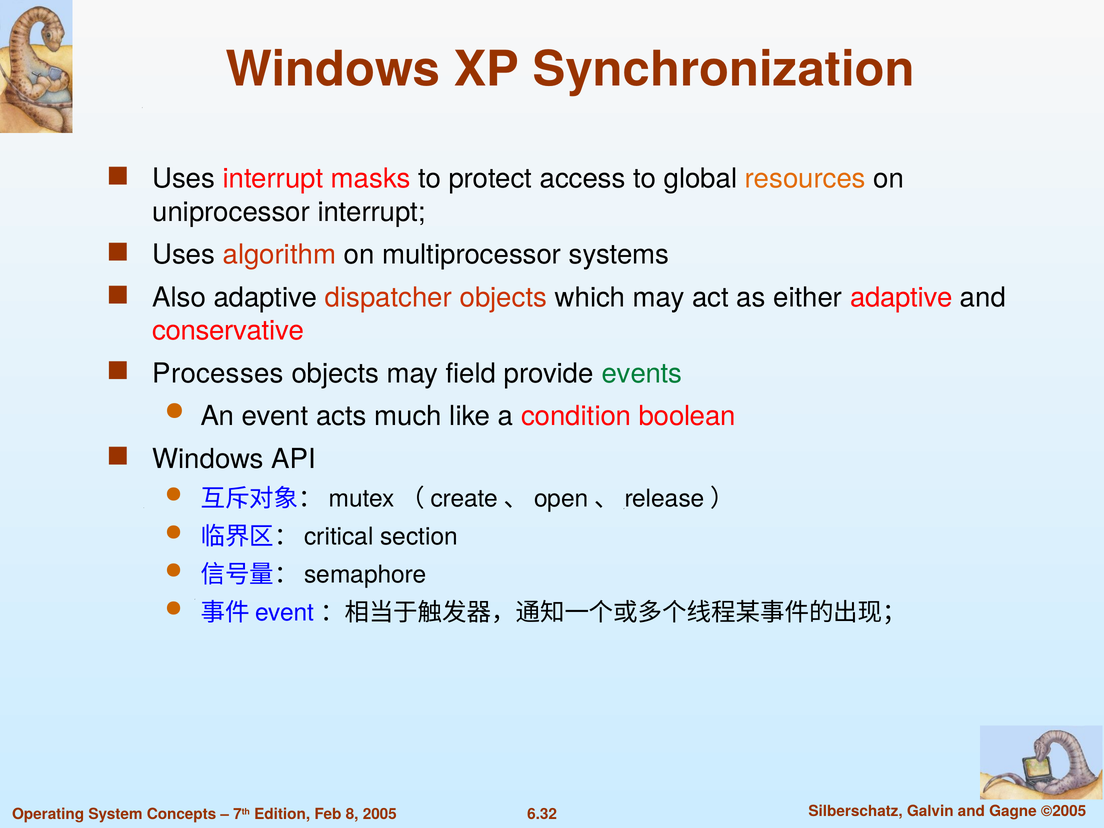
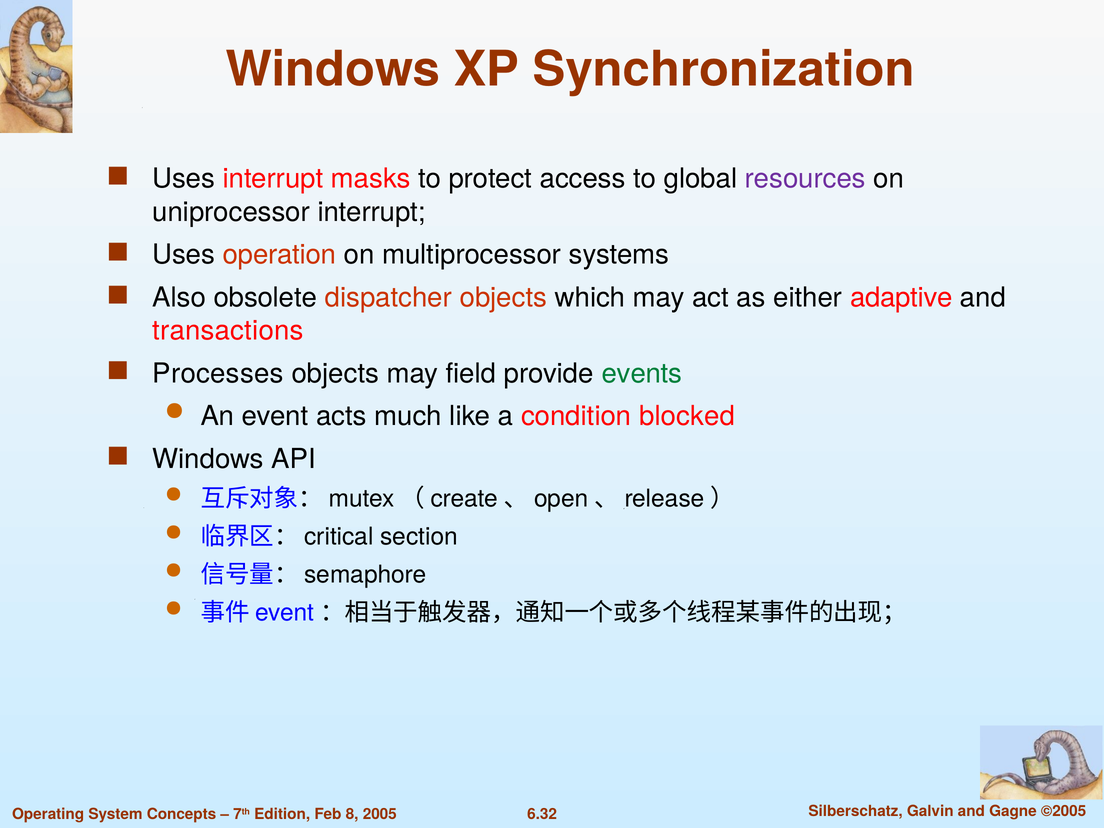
resources colour: orange -> purple (805, 179)
algorithm: algorithm -> operation (279, 255)
Also adaptive: adaptive -> obsolete (265, 298)
conservative: conservative -> transactions (228, 331)
boolean: boolean -> blocked (687, 416)
